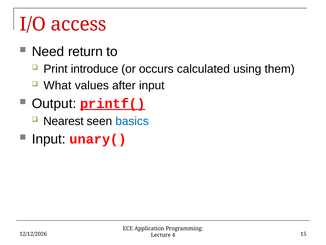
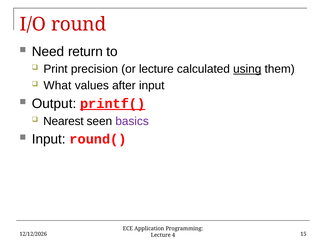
access: access -> round (79, 24)
introduce: introduce -> precision (94, 69)
or occurs: occurs -> lecture (156, 69)
using underline: none -> present (247, 69)
basics colour: blue -> purple (132, 121)
unary(: unary( -> round( (98, 139)
